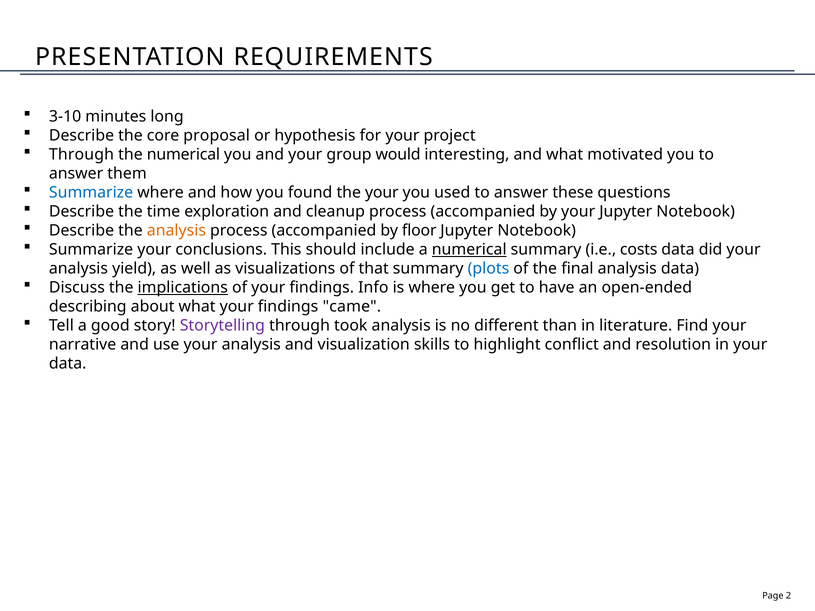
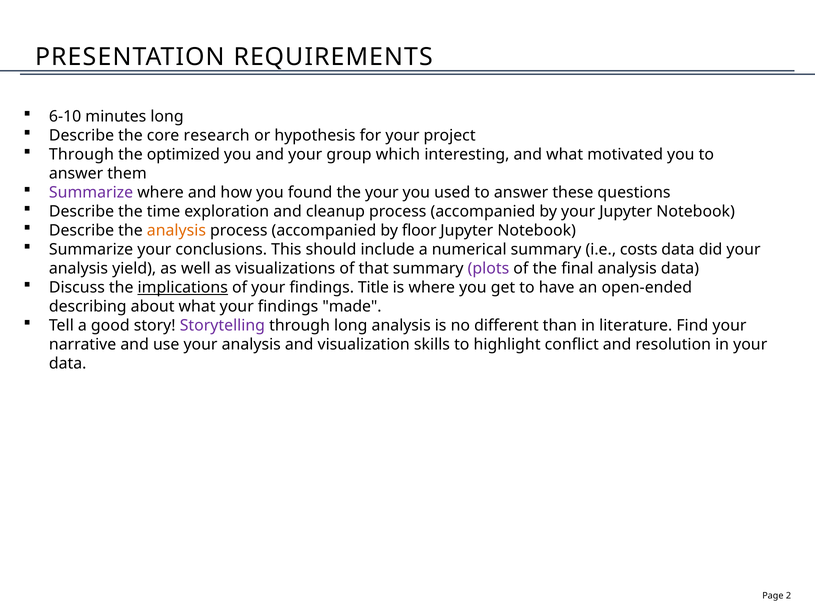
3-10: 3-10 -> 6-10 (65, 116)
proposal: proposal -> research (217, 136)
the numerical: numerical -> optimized (183, 155)
would: would -> which (398, 155)
Summarize colour: blue -> purple (91, 193)
numerical underline: present -> none (469, 250)
plots colour: blue -> purple (488, 269)
Info: Info -> Title (373, 288)
came: came -> made (352, 307)
through took: took -> long (351, 326)
